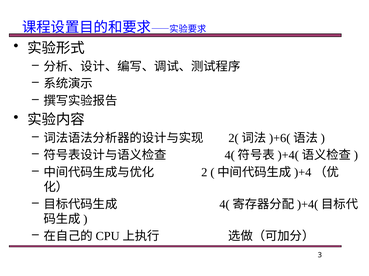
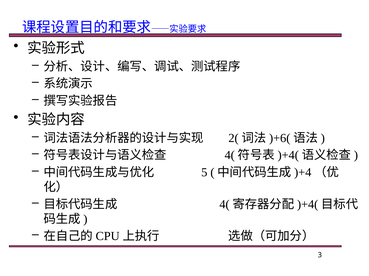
2: 2 -> 5 (204, 173)
